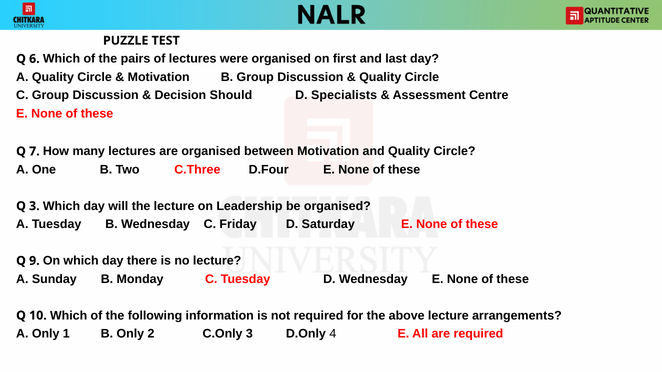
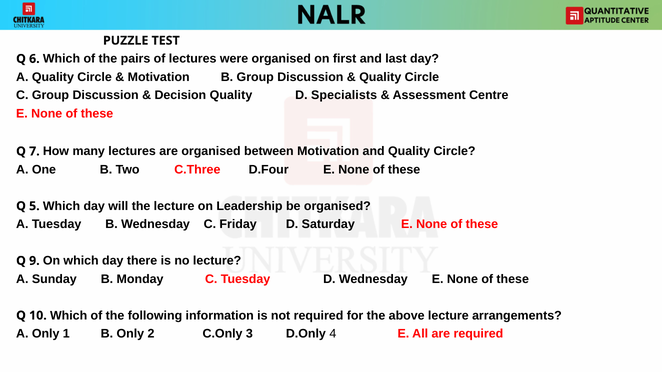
Decision Should: Should -> Quality (231, 95)
Q 3: 3 -> 5 (34, 206)
